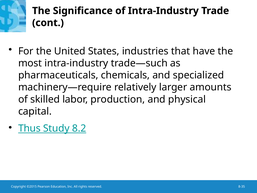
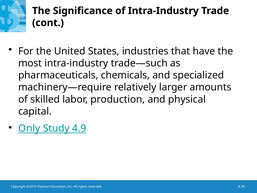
Thus: Thus -> Only (29, 128)
8.2: 8.2 -> 4.9 (79, 128)
